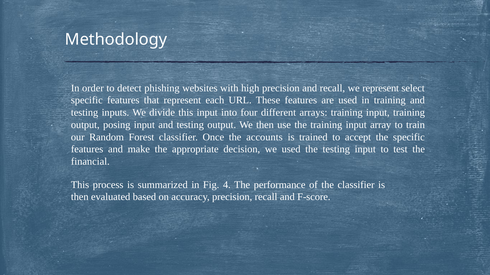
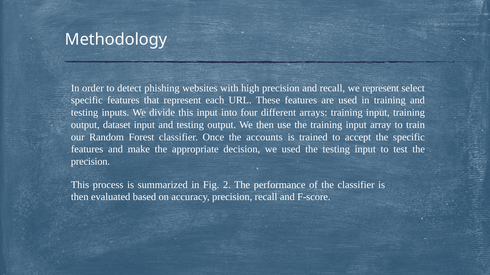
posing: posing -> dataset (117, 125)
financial: financial -> precision (90, 162)
4: 4 -> 2 (227, 185)
